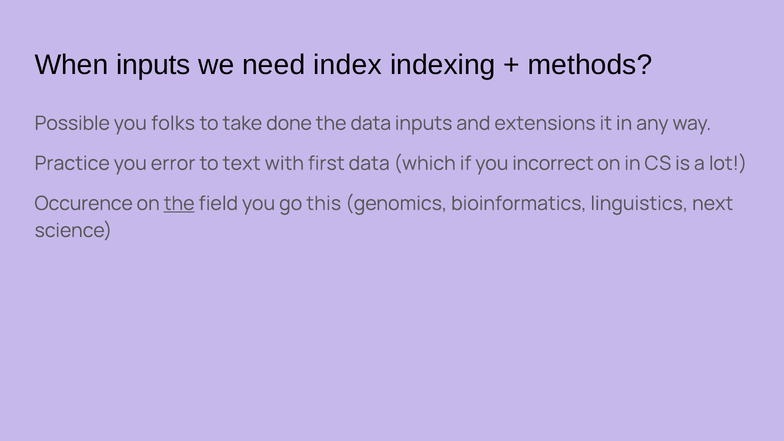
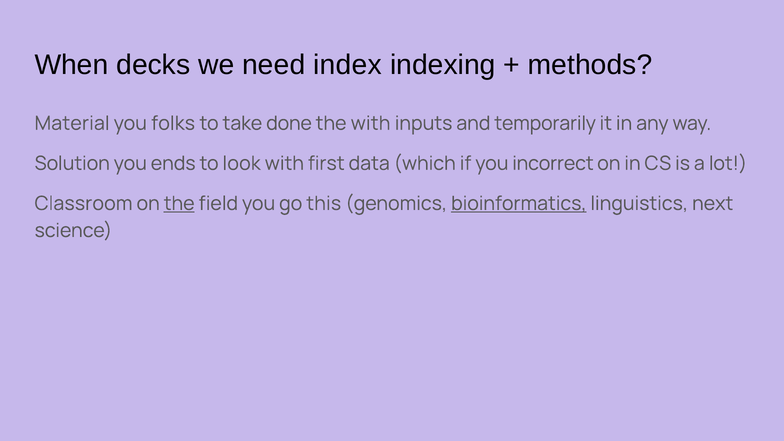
When inputs: inputs -> decks (153, 65)
Possible: Possible -> Material (72, 123)
the data: data -> with (371, 123)
extensions: extensions -> temporarily (545, 123)
Practice: Practice -> Solution (72, 163)
error: error -> ends (173, 163)
text: text -> look (242, 163)
Occurence: Occurence -> Classroom (84, 203)
bioinformatics underline: none -> present (519, 203)
